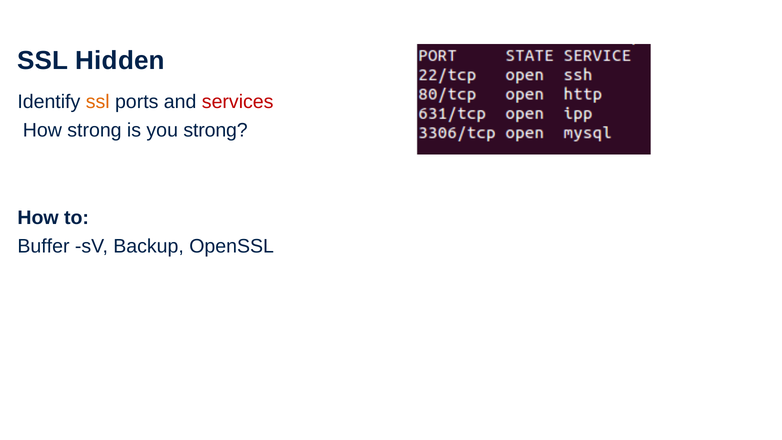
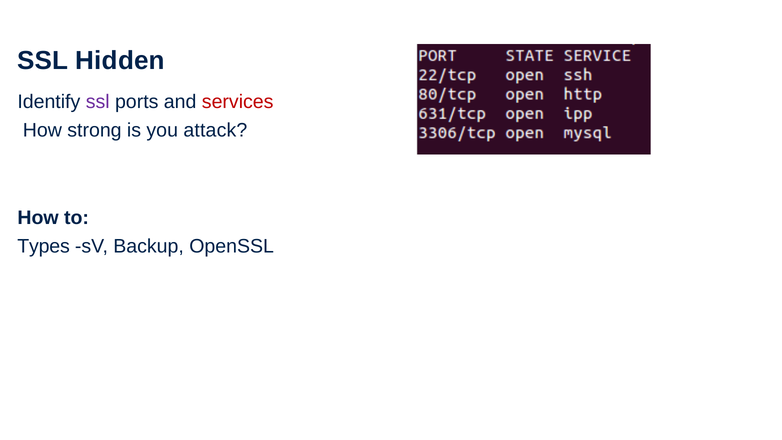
ssl colour: orange -> purple (98, 102)
you strong: strong -> attack (215, 130)
Buffer: Buffer -> Types (44, 246)
